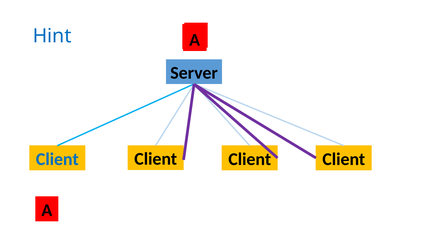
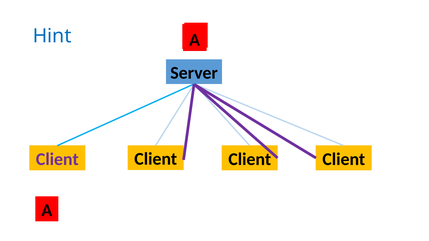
Client colour: blue -> purple (57, 159)
